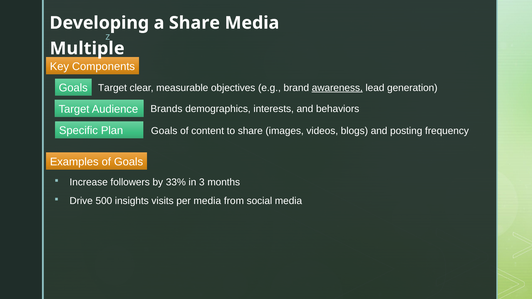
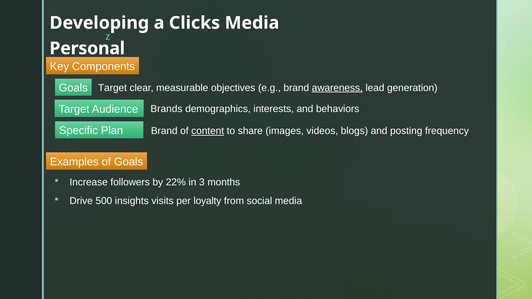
a Share: Share -> Clicks (195, 23)
Multiple: Multiple -> Personal (87, 48)
Goals: Goals -> Brand (164, 131)
content underline: none -> present (208, 131)
33%: 33% -> 22% (176, 182)
per media: media -> loyalty (207, 201)
